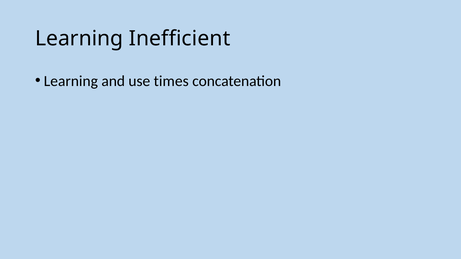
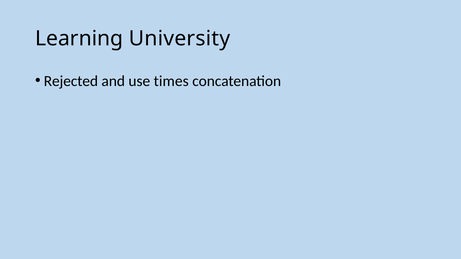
Inefficient: Inefficient -> University (180, 39)
Learning: Learning -> Rejected (71, 81)
